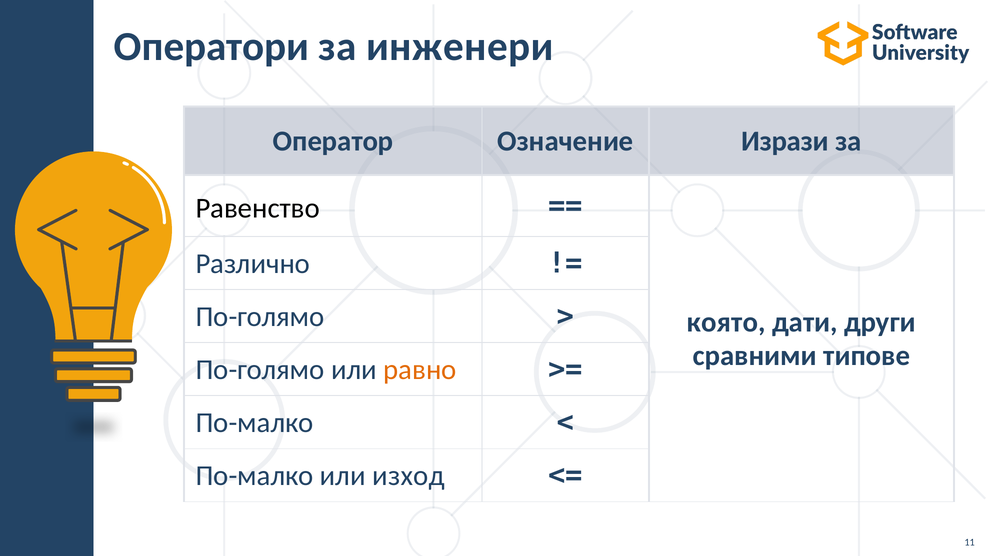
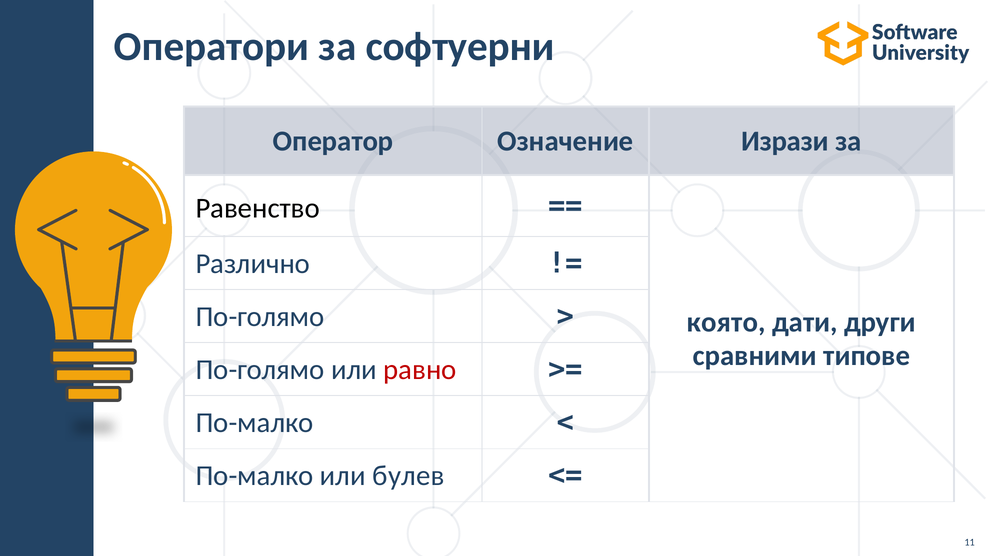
инженери: инженери -> софтуерни (460, 47)
равно colour: orange -> red (420, 369)
изход: изход -> булев (409, 476)
